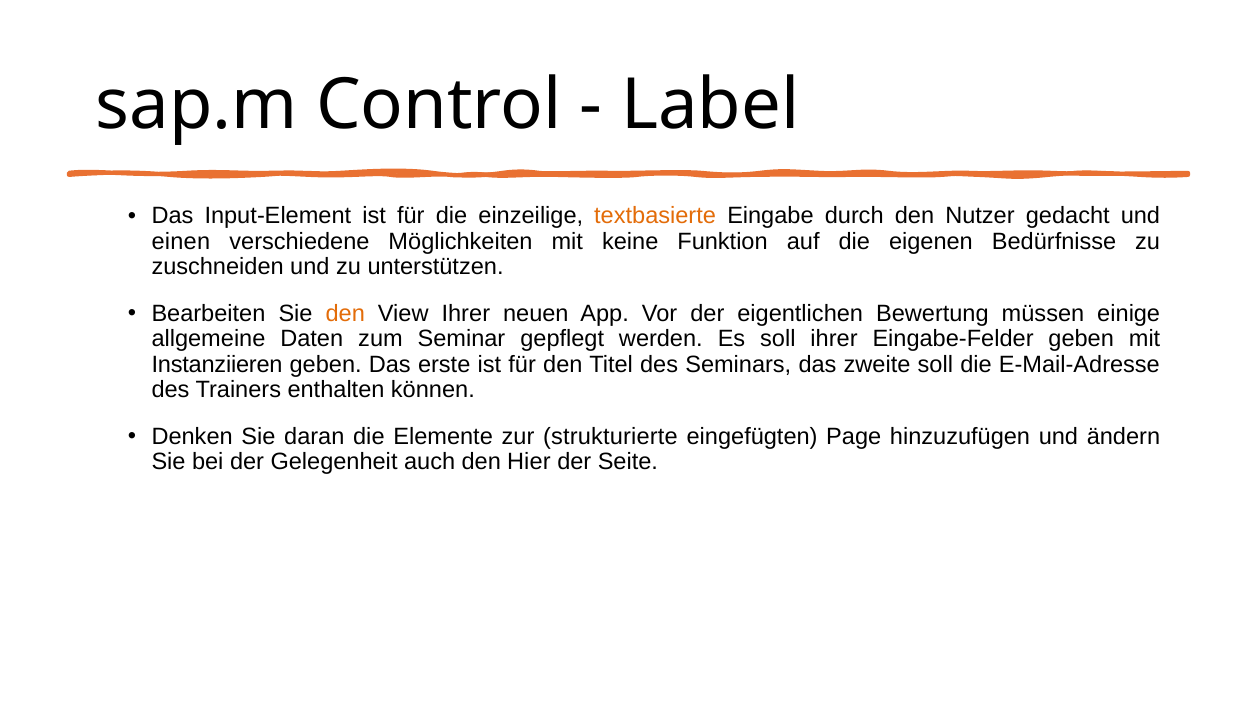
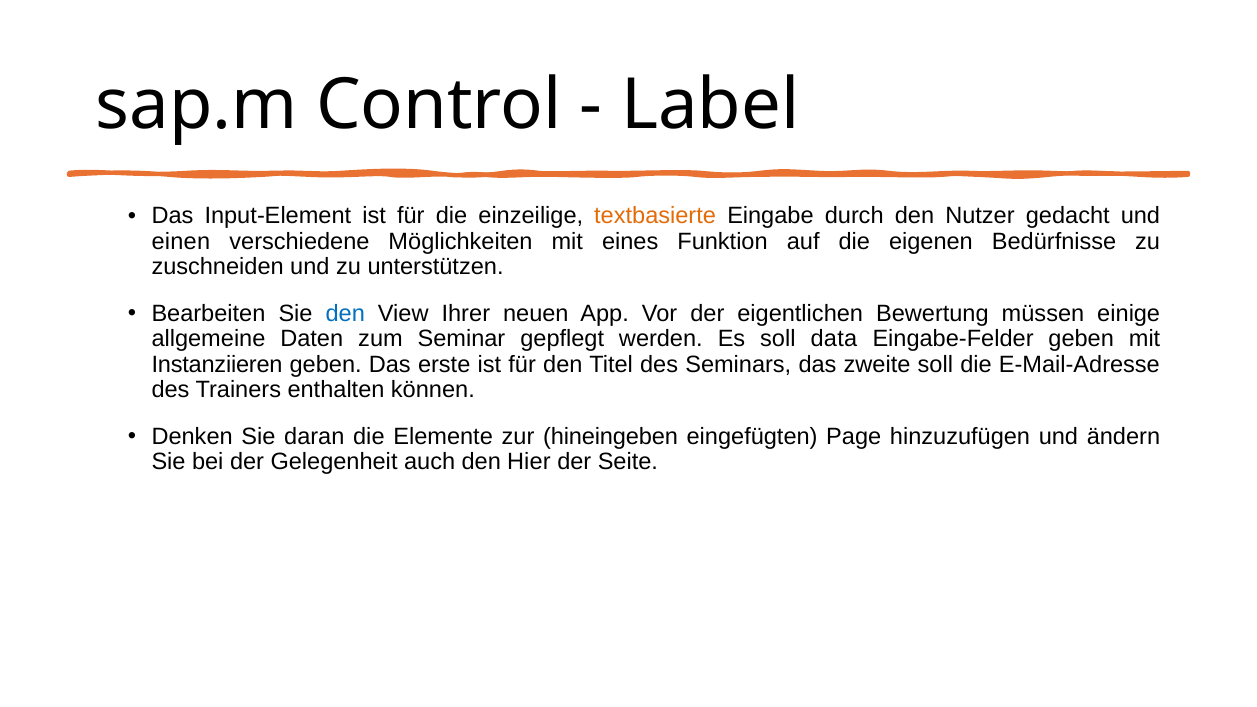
keine: keine -> eines (630, 242)
den colour: orange -> blue (345, 314)
soll ihrer: ihrer -> data (834, 339)
strukturierte: strukturierte -> hineingeben (611, 436)
